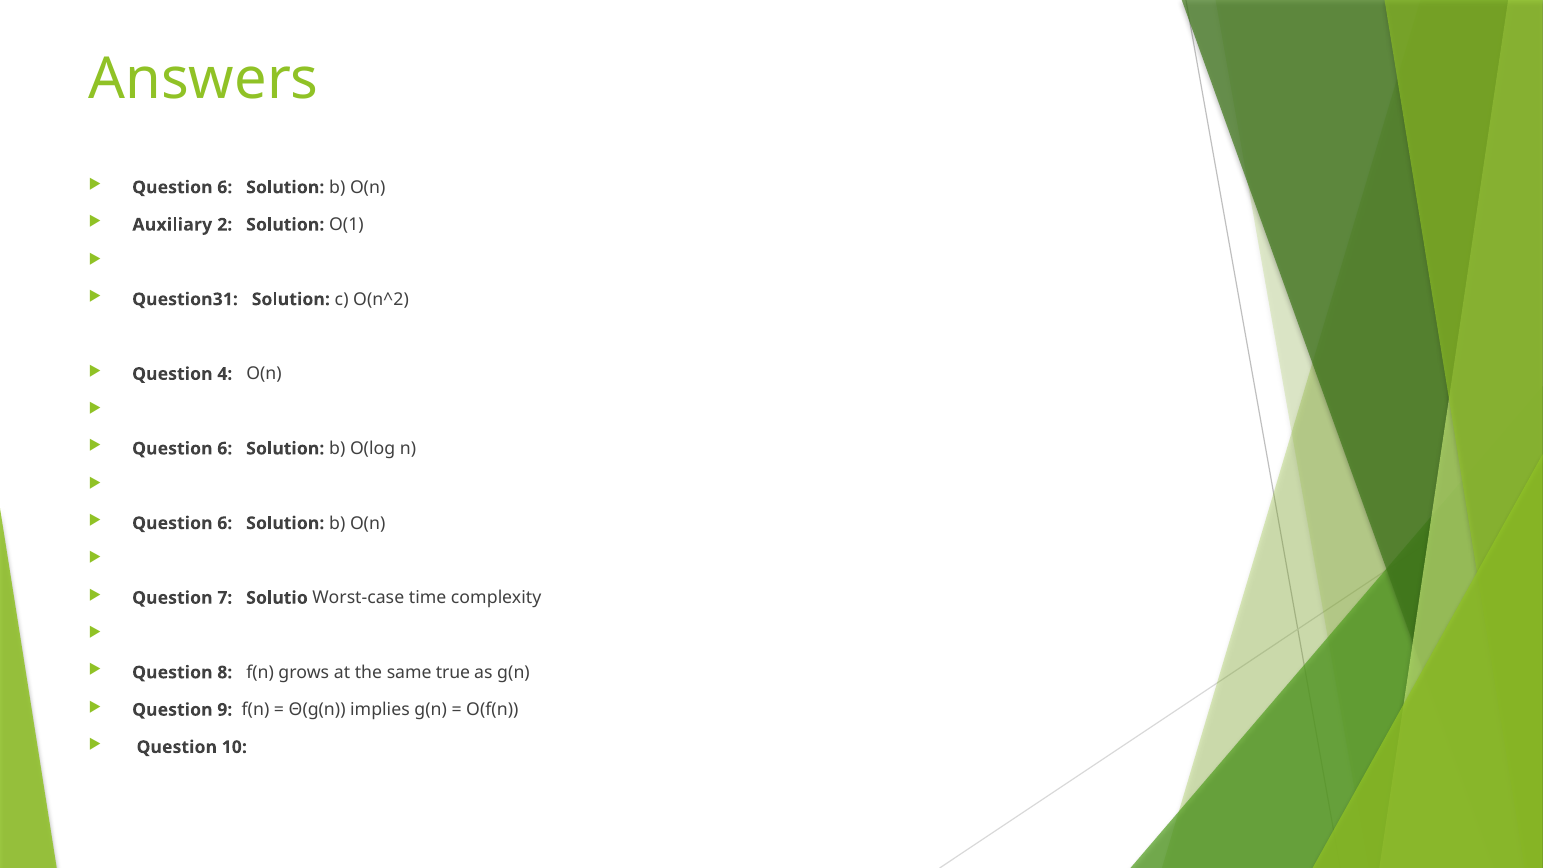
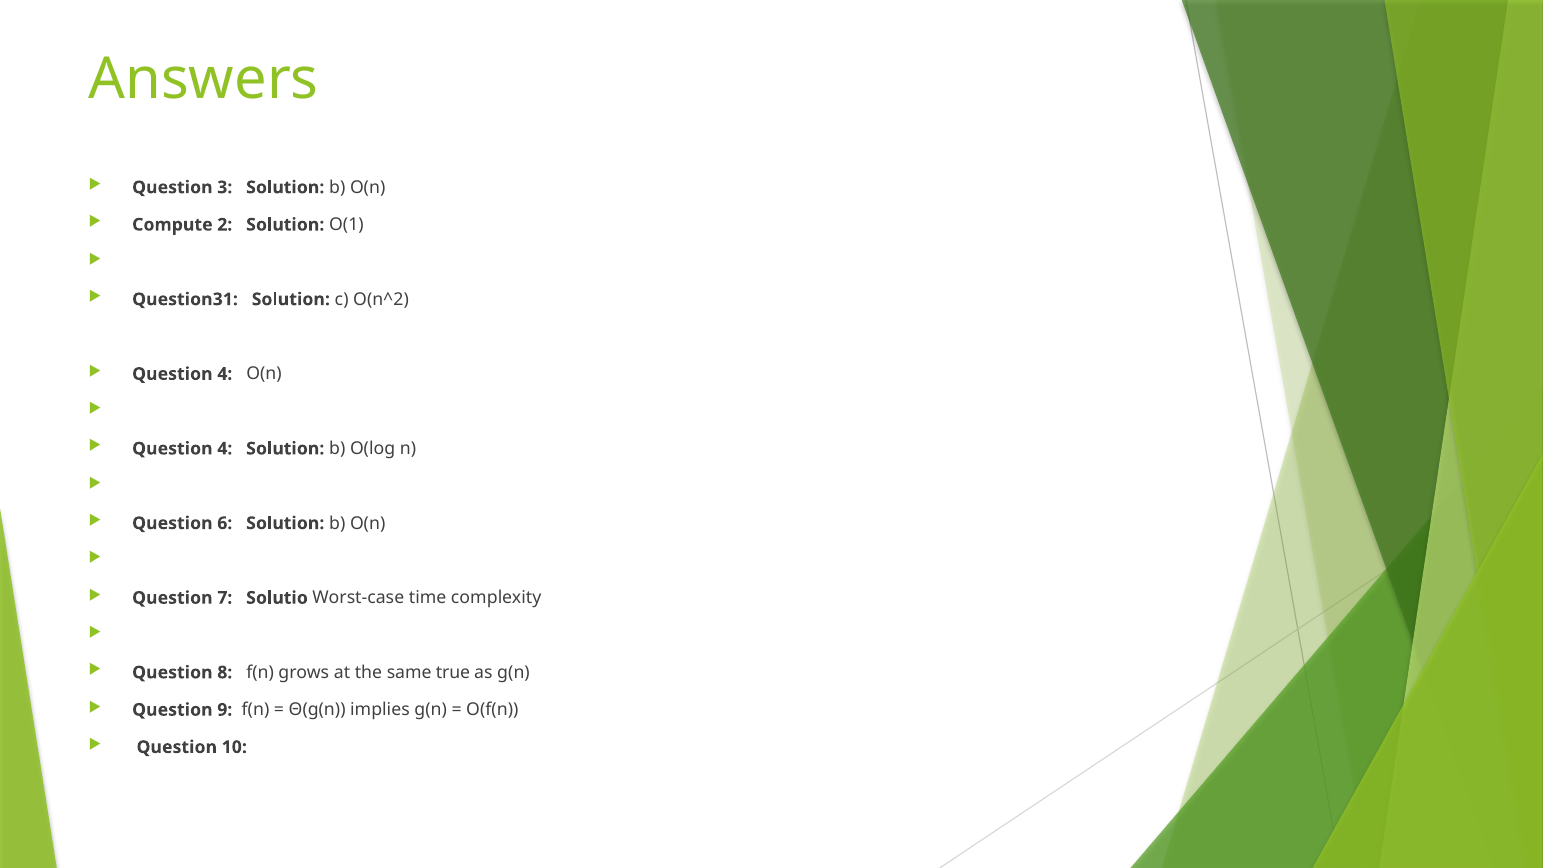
6: 6 -> 3 (225, 187)
Auxiliary: Auxiliary -> Compute (172, 225)
6: 6 -> 4 (225, 449)
